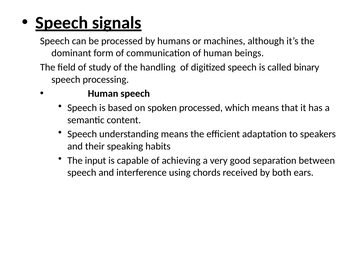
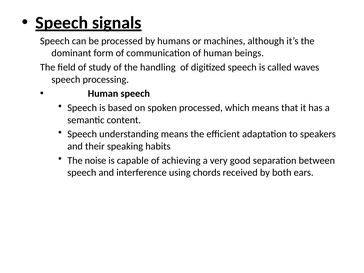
binary: binary -> waves (307, 67)
input: input -> noise (95, 160)
